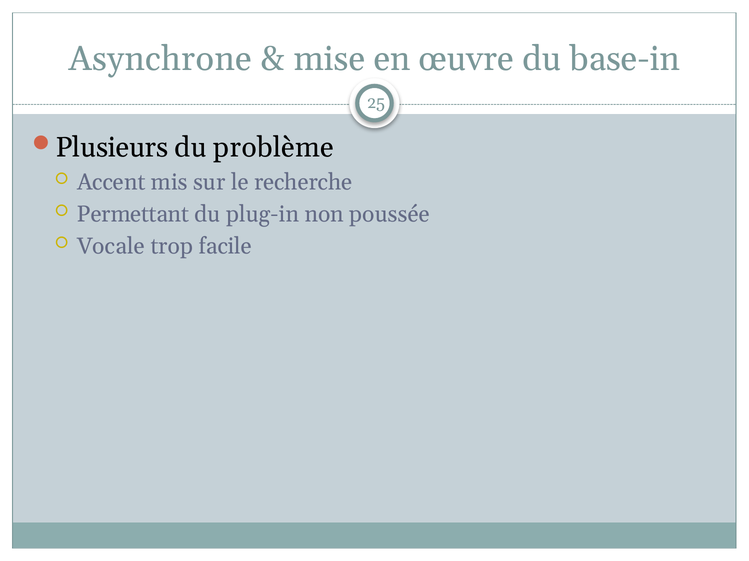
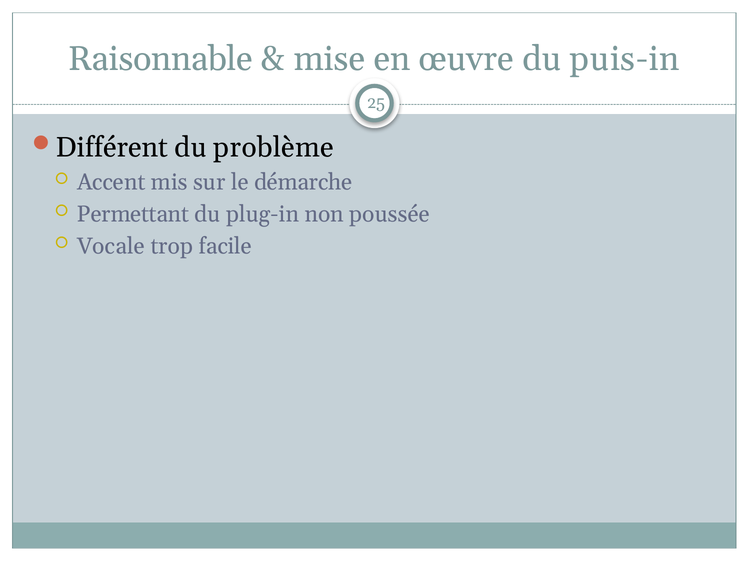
Asynchrone: Asynchrone -> Raisonnable (161, 59)
base-in: base-in -> puis-in (625, 59)
Plusieurs: Plusieurs -> Différent (112, 148)
recherche: recherche -> démarche (303, 182)
